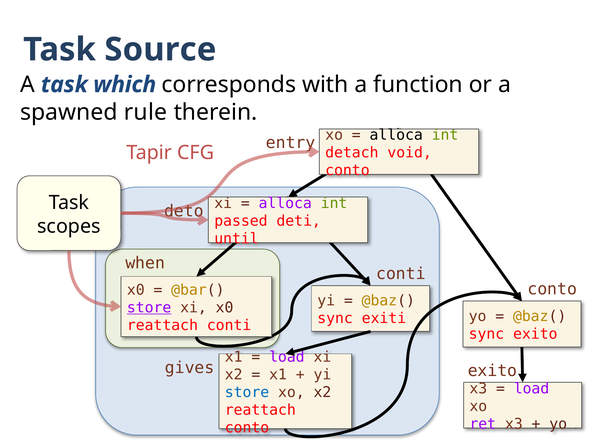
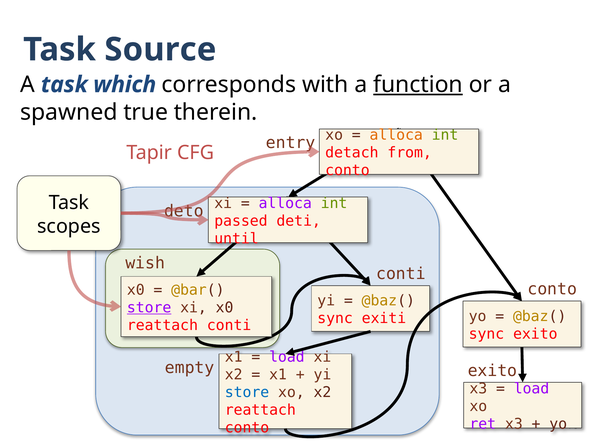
function underline: none -> present (418, 85)
rule: rule -> true (146, 112)
alloca colour: black -> orange (396, 135)
void: void -> from (410, 153)
when: when -> wish (145, 263)
gives: gives -> empty (190, 368)
